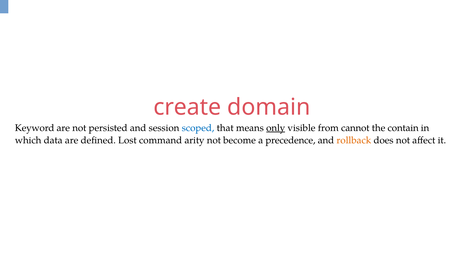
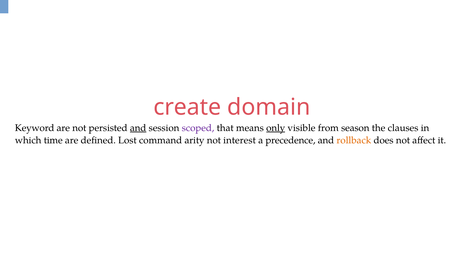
and underline: none -> present (138, 128)
scoped colour: blue -> purple (198, 128)
cannot: cannot -> season (355, 128)
contain: contain -> clauses (403, 128)
data: data -> time (53, 140)
become: become -> interest (240, 140)
